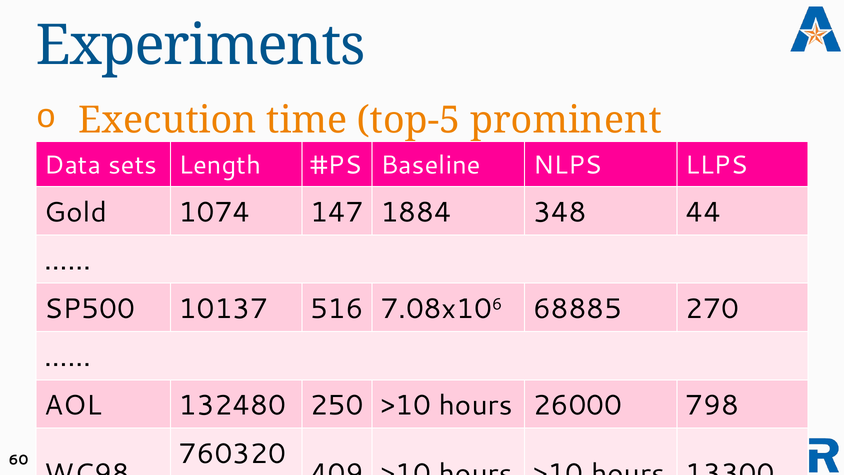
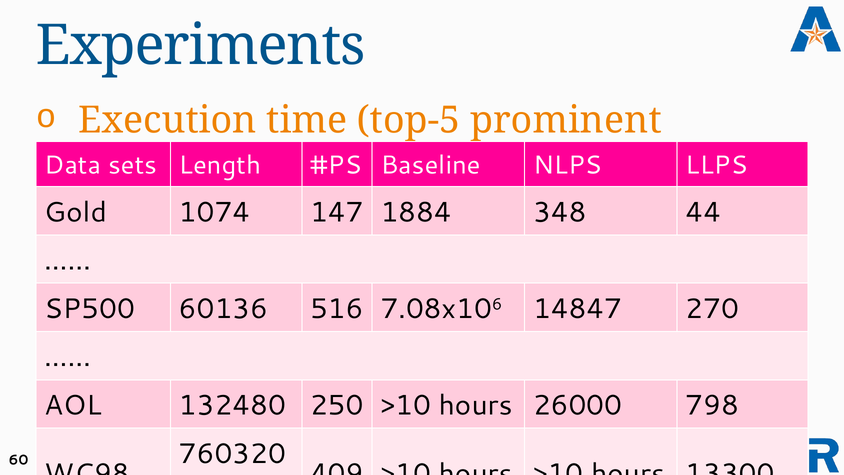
10137: 10137 -> 60136 (223, 309)
68885: 68885 -> 14847 (578, 309)
